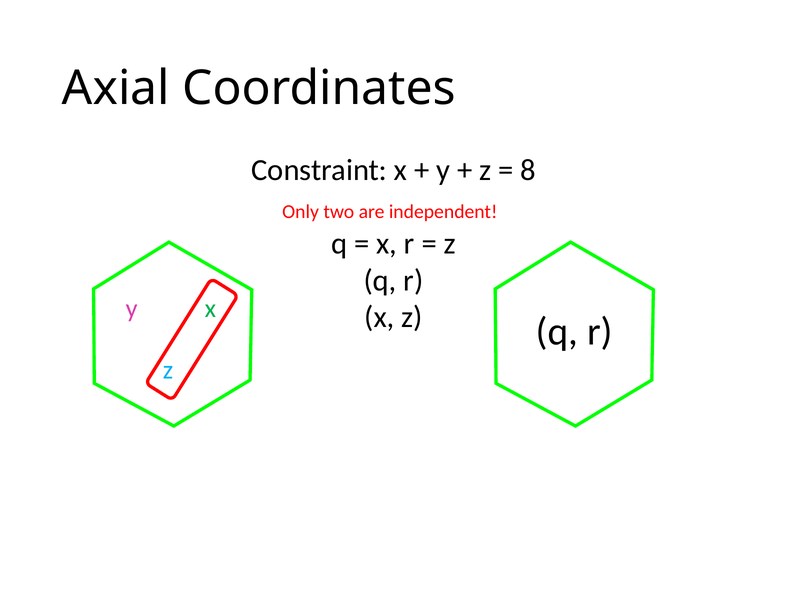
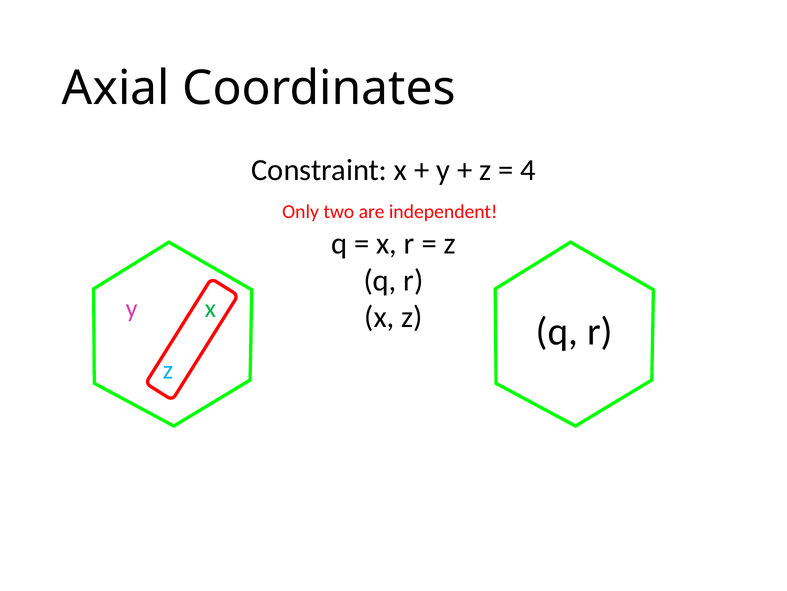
8: 8 -> 4 (528, 170)
